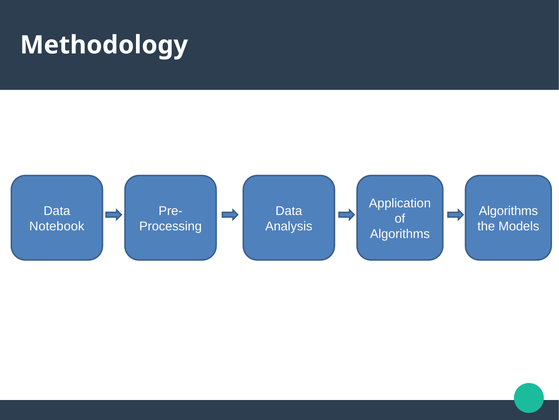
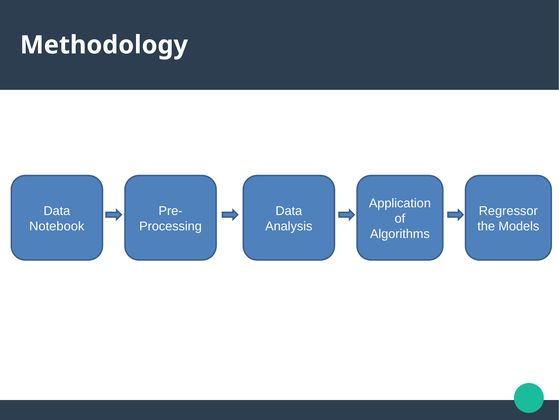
Algorithms: Algorithms -> Regressor (508, 211)
